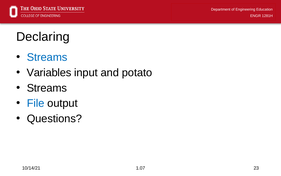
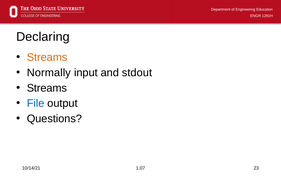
Streams colour: blue -> orange (47, 57)
Variables: Variables -> Normally (49, 73)
potato: potato -> stdout (137, 73)
